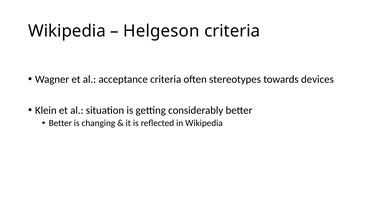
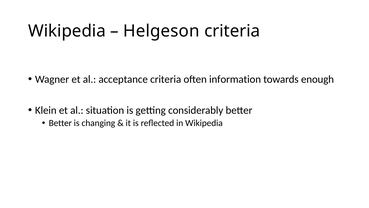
stereotypes: stereotypes -> information (235, 79)
devices: devices -> enough (318, 79)
